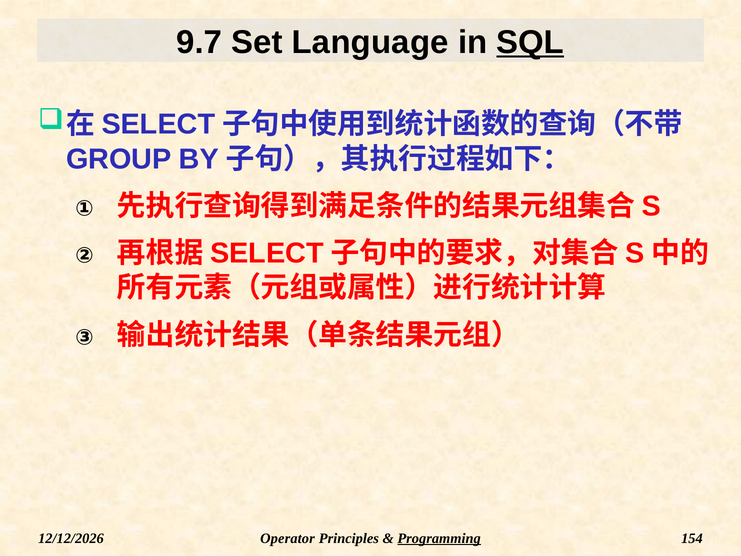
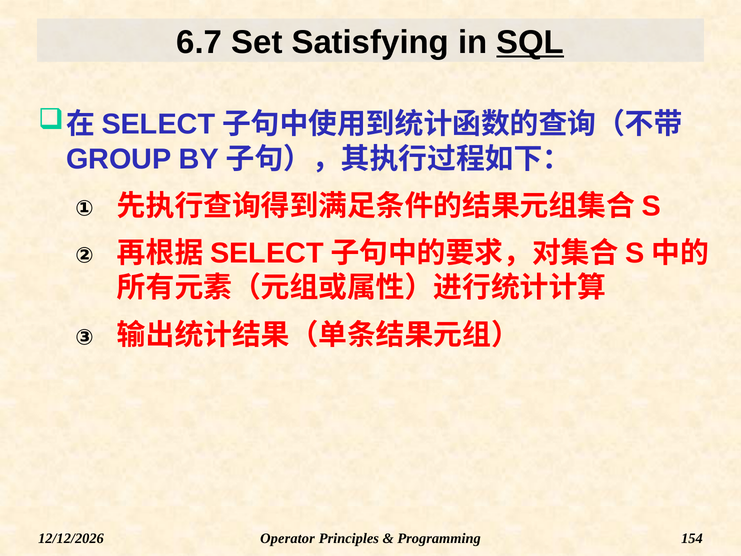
9.7: 9.7 -> 6.7 (199, 42)
Language: Language -> Satisfying (370, 42)
Programming underline: present -> none (439, 538)
